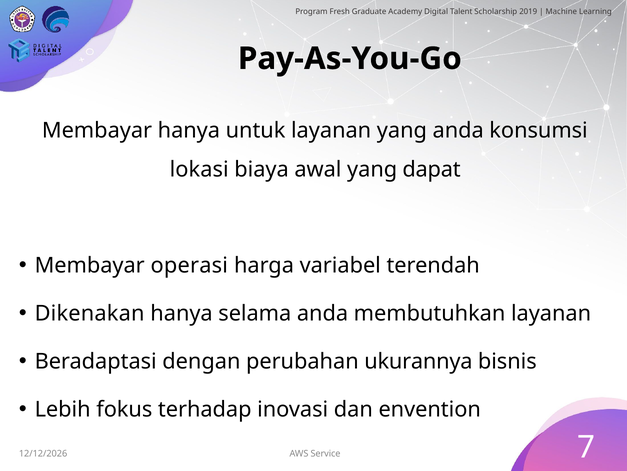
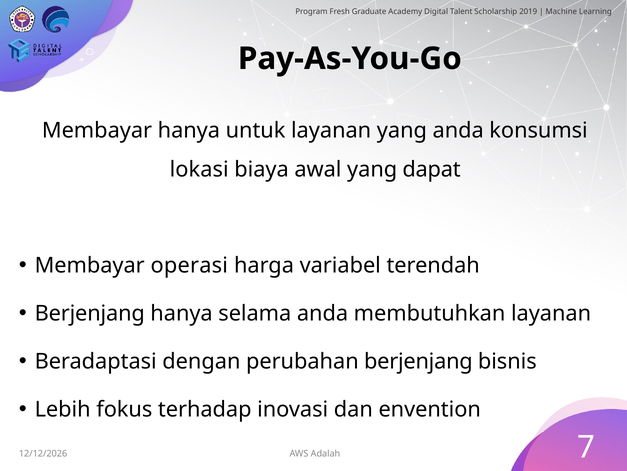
Dikenakan: Dikenakan -> Berjenjang (90, 313)
perubahan ukurannya: ukurannya -> berjenjang (418, 361)
Service: Service -> Adalah (325, 453)
